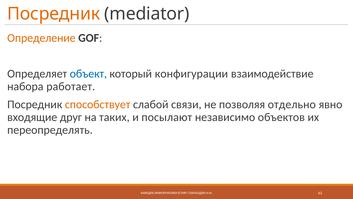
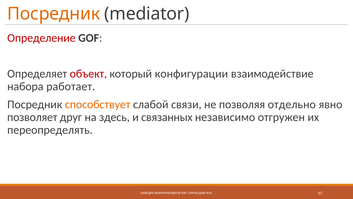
Определение colour: orange -> red (41, 38)
объект colour: blue -> red (88, 74)
входящие: входящие -> позволяет (32, 117)
таких: таких -> здесь (114, 117)
посылают: посылают -> связанных (167, 117)
объектов: объектов -> отгружен (281, 117)
